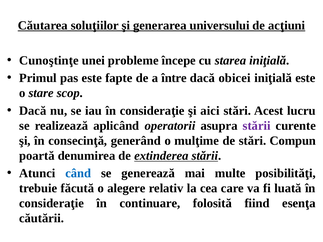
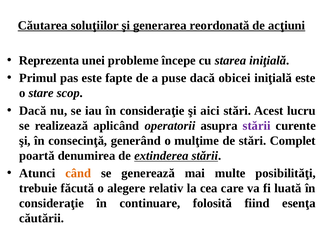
universului: universului -> reordonată (220, 25)
Cunoştinţe: Cunoştinţe -> Reprezenta (49, 61)
între: între -> puse (174, 78)
Compun: Compun -> Complet (293, 141)
când colour: blue -> orange (78, 173)
